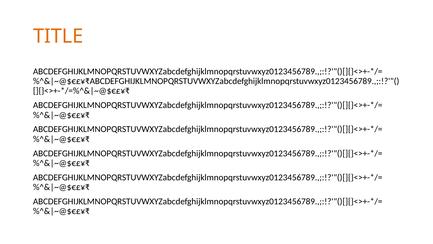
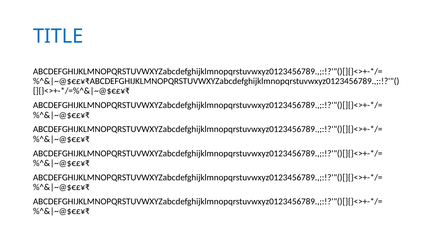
TITLE colour: orange -> blue (58, 36)
